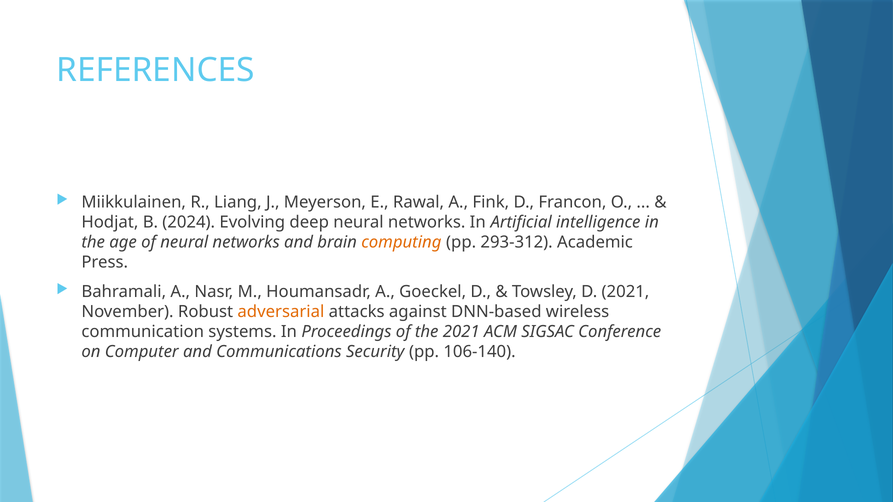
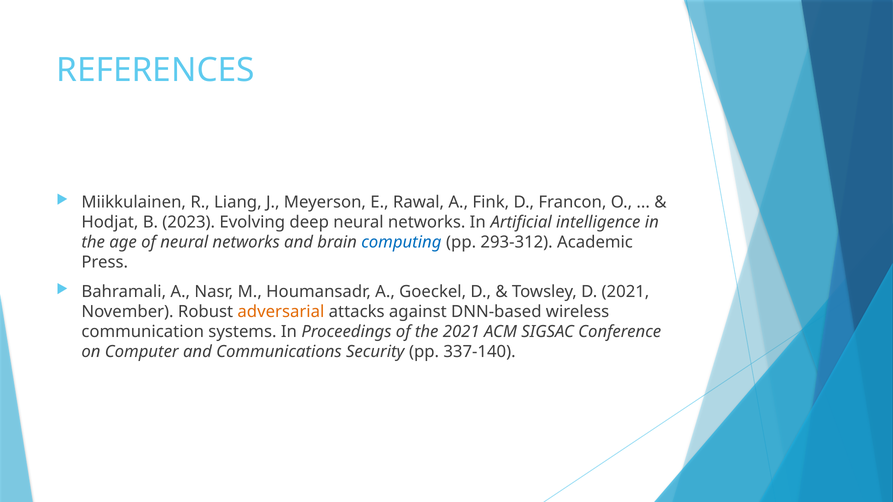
2024: 2024 -> 2023 (189, 222)
computing colour: orange -> blue (401, 242)
106-140: 106-140 -> 337-140 (480, 352)
